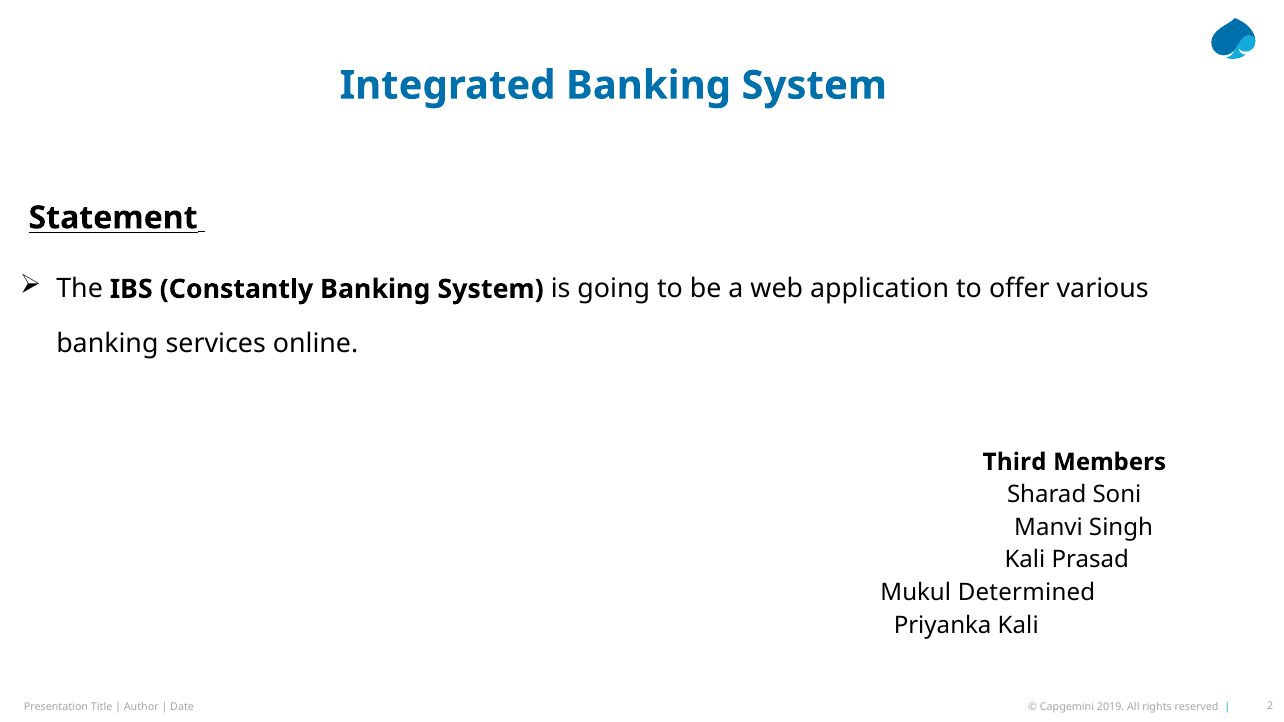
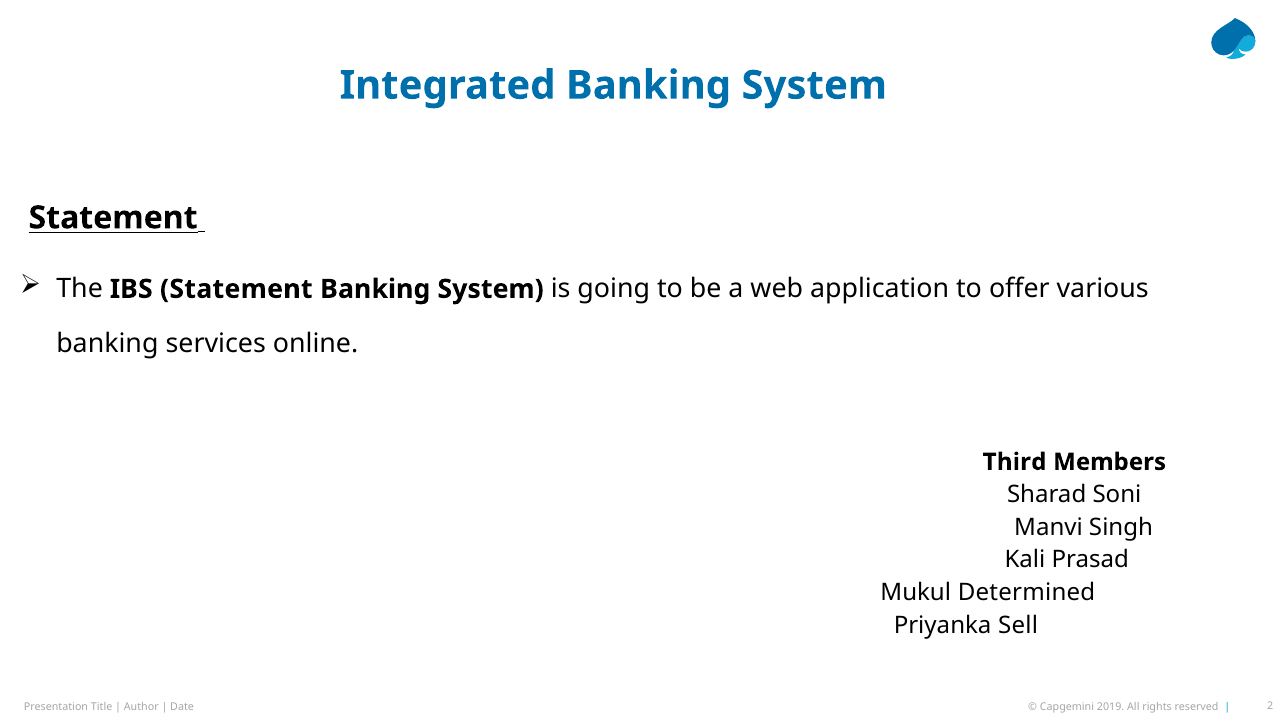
IBS Constantly: Constantly -> Statement (236, 289)
Priyanka Kali: Kali -> Sell (1018, 626)
